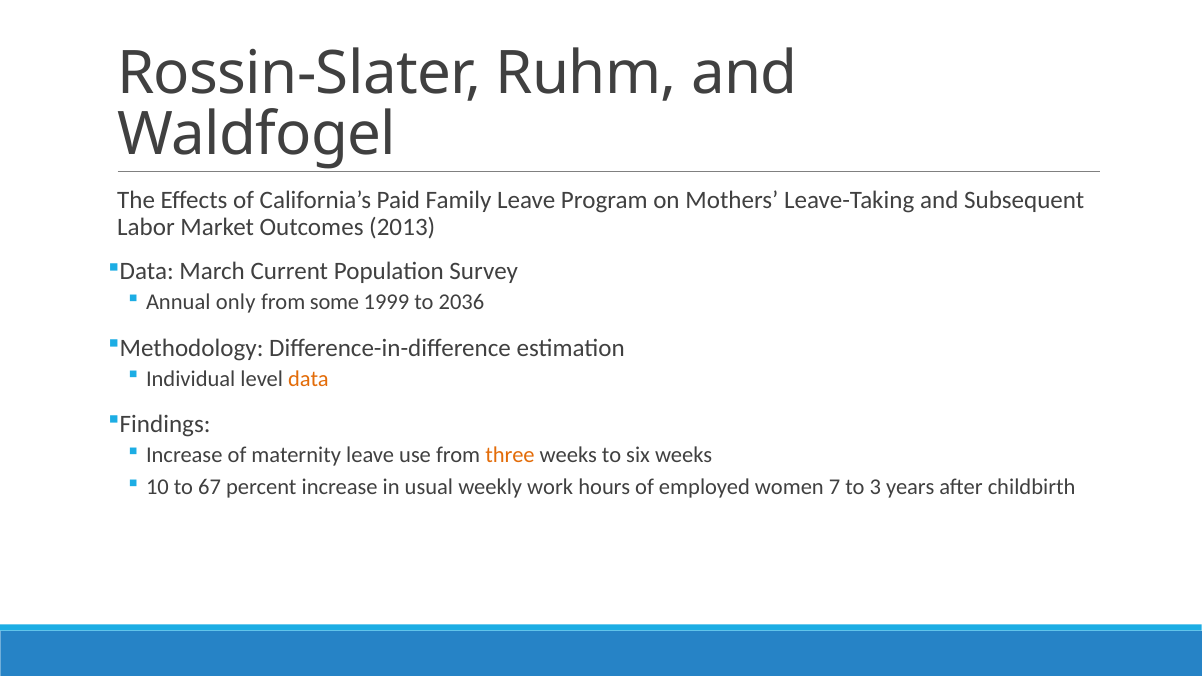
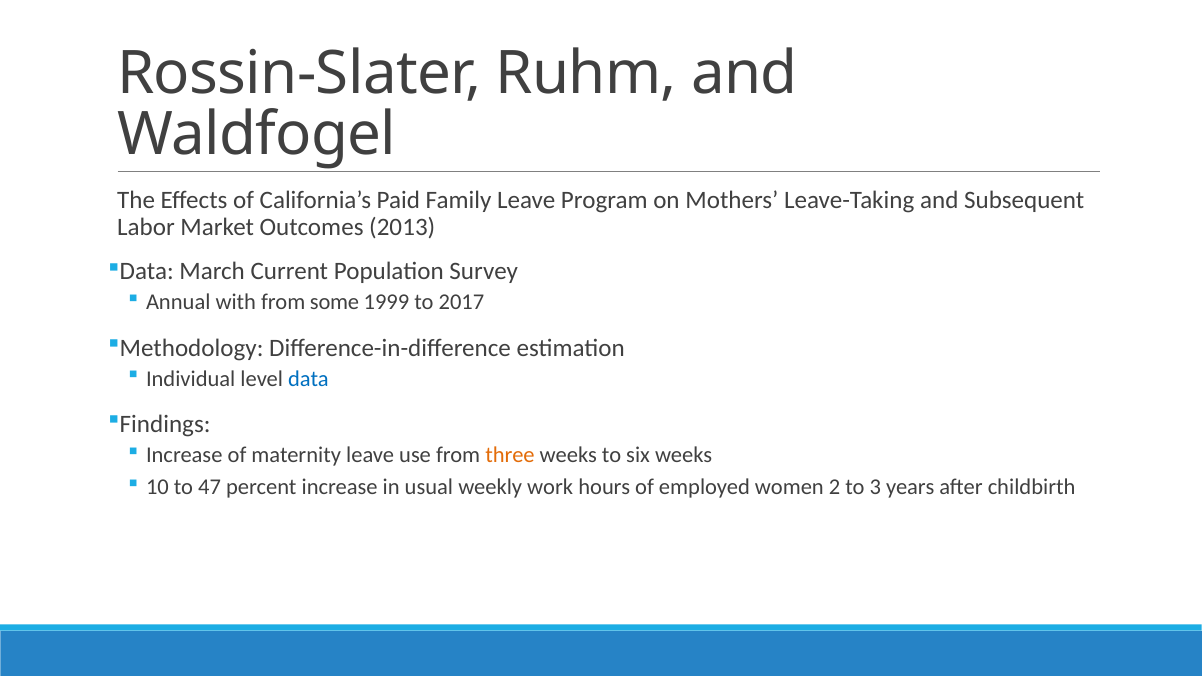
only: only -> with (236, 302)
2036: 2036 -> 2017 (461, 302)
data colour: orange -> blue (308, 379)
67: 67 -> 47 (210, 487)
7: 7 -> 2 (835, 487)
